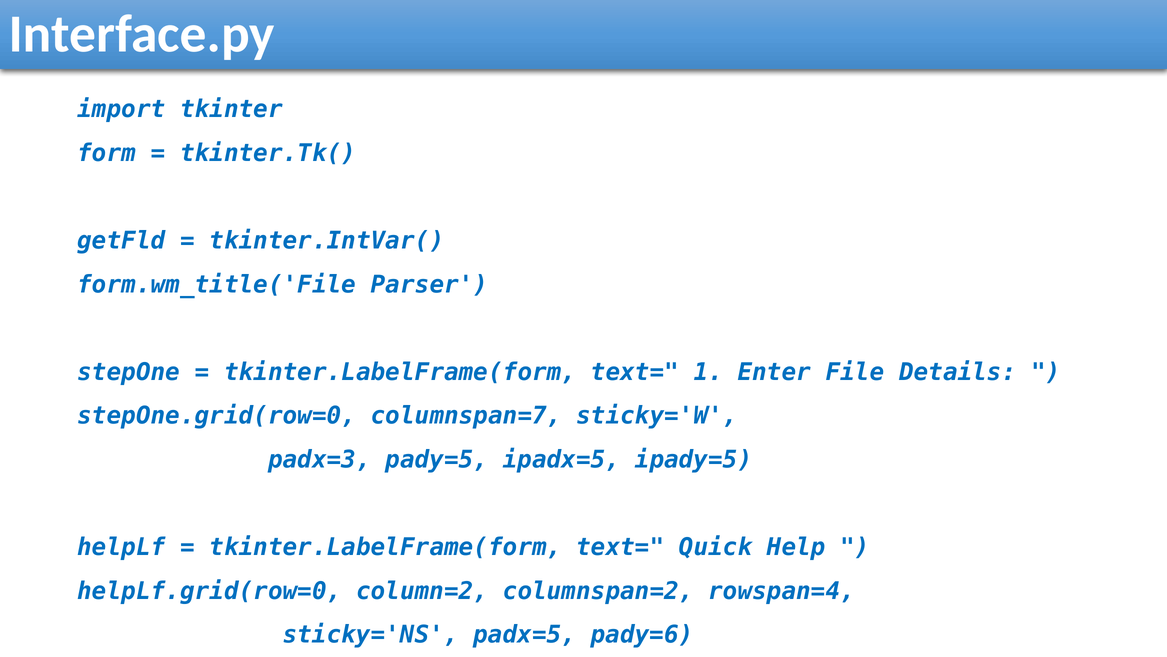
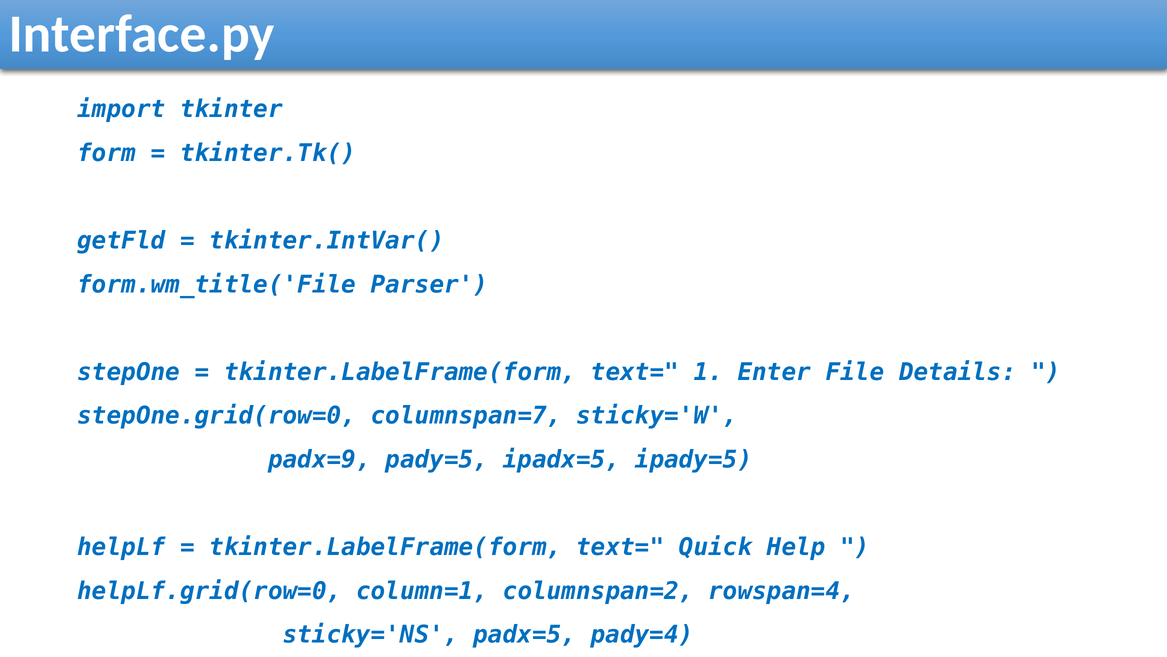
padx=3: padx=3 -> padx=9 (319, 459)
column=2: column=2 -> column=1 (422, 591)
pady=6: pady=6 -> pady=4 (642, 634)
